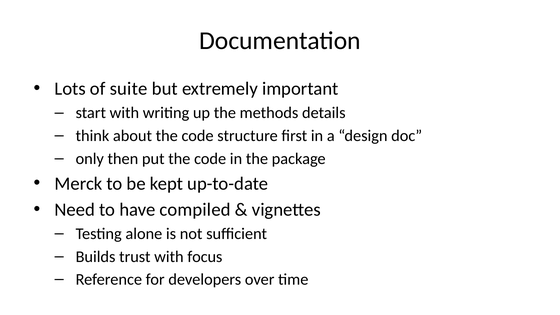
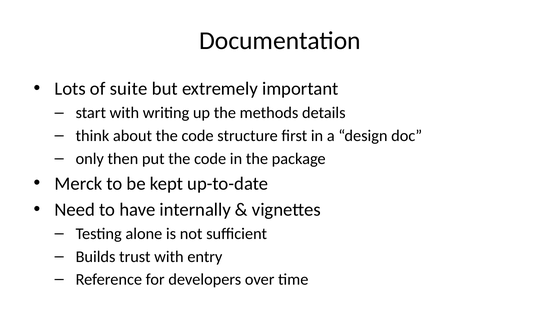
compiled: compiled -> internally (195, 210)
focus: focus -> entry (205, 257)
